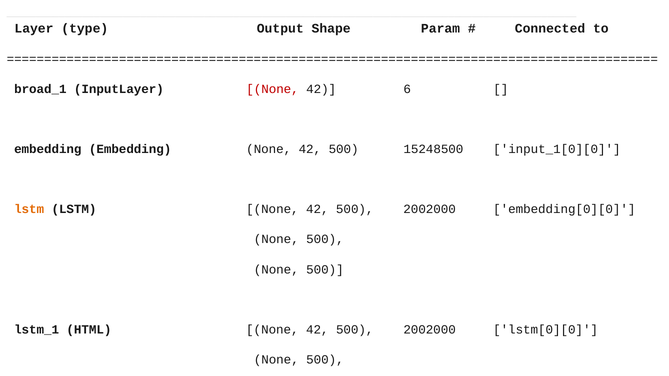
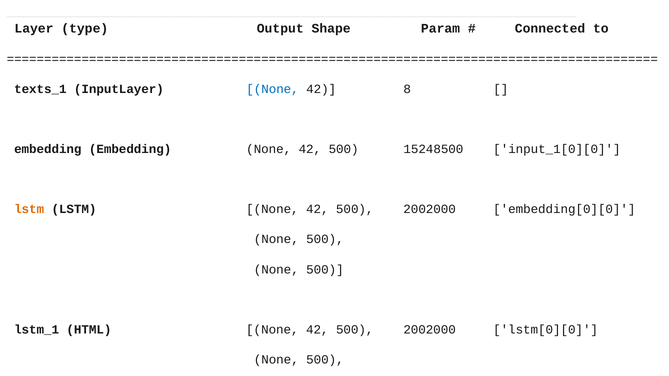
broad_1: broad_1 -> texts_1 (40, 89)
None colour: red -> blue (273, 89)
6: 6 -> 8 (407, 89)
